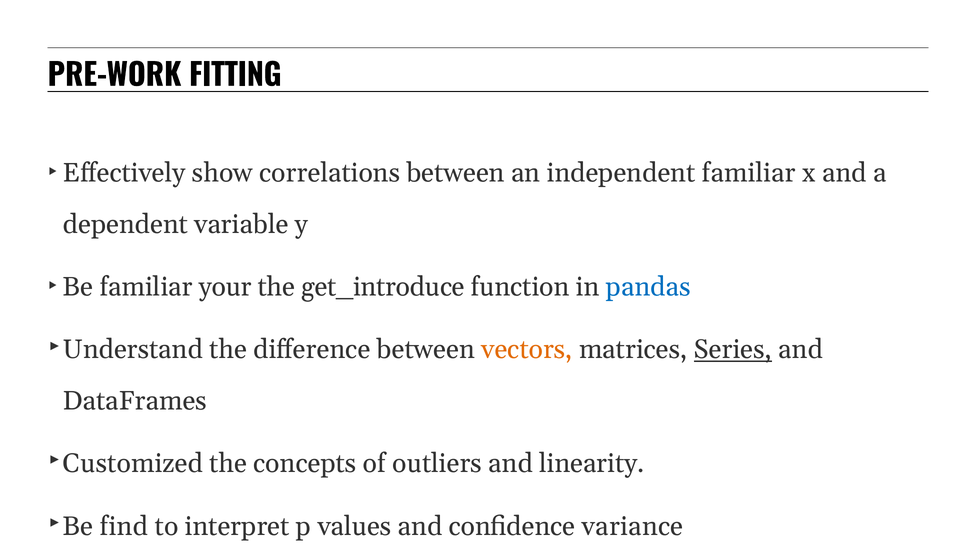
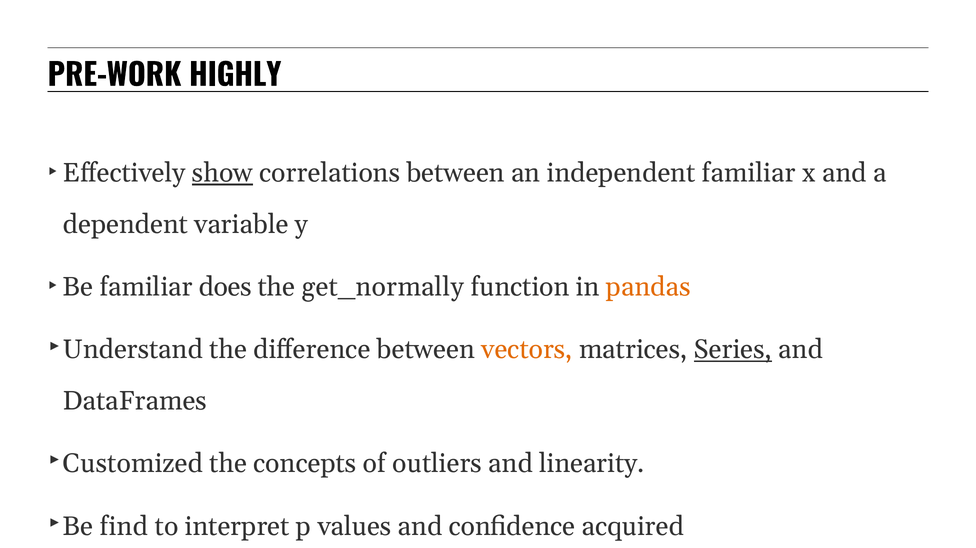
FITTING: FITTING -> HIGHLY (235, 76)
show underline: none -> present (223, 173)
your: your -> does (225, 287)
get_introduce: get_introduce -> get_normally (383, 287)
pandas colour: blue -> orange (648, 287)
variance: variance -> acquired (633, 526)
